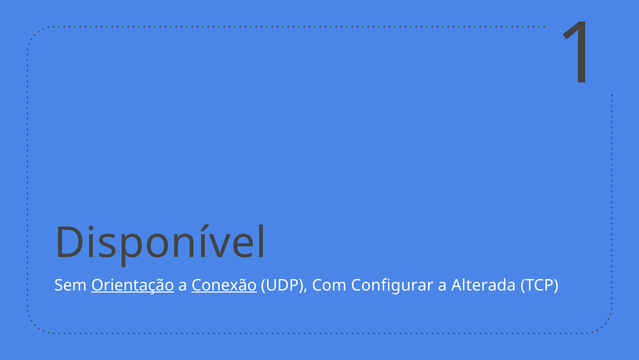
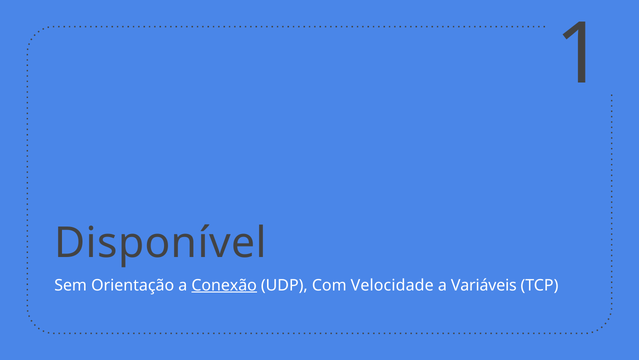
Orientação underline: present -> none (133, 285)
Configurar: Configurar -> Velocidade (392, 285)
Alterada: Alterada -> Variáveis (484, 285)
